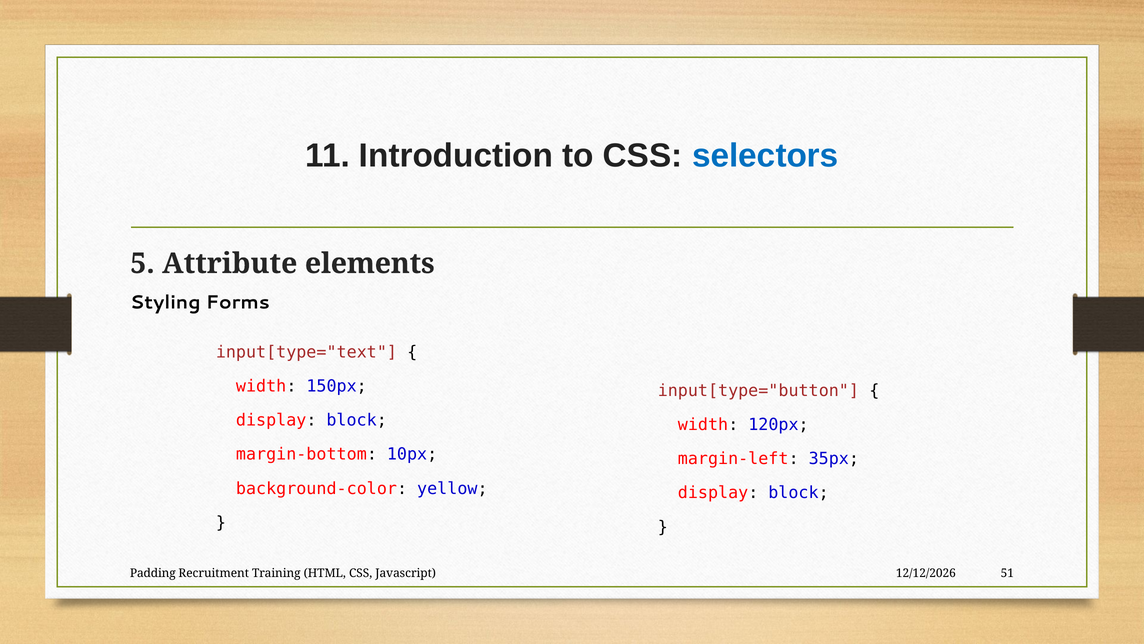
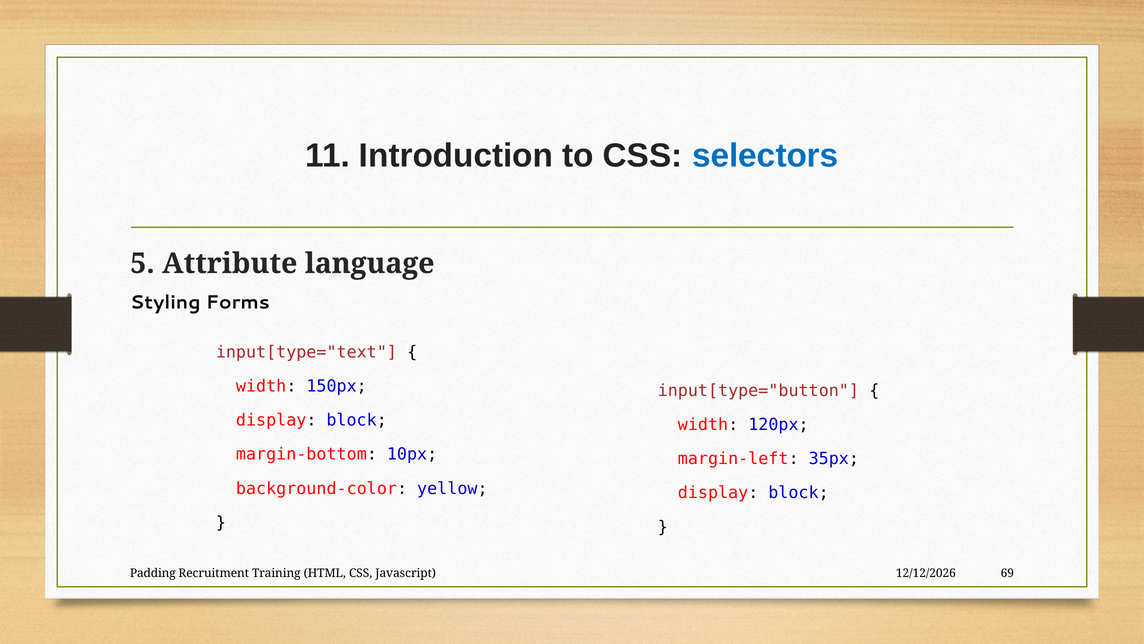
elements: elements -> language (370, 263)
51: 51 -> 69 (1007, 573)
